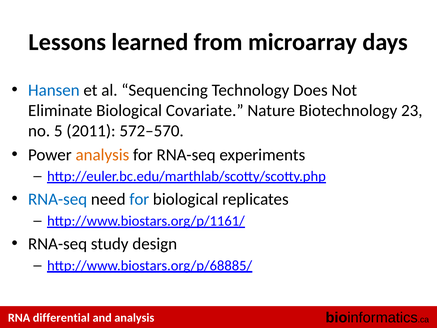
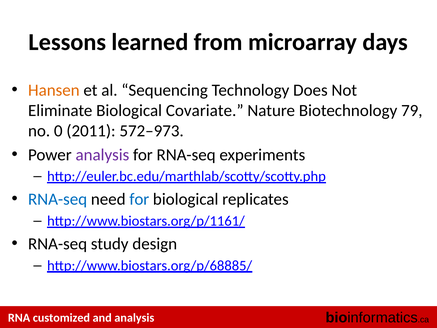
Hansen colour: blue -> orange (54, 90)
23: 23 -> 79 (412, 110)
5: 5 -> 0 (58, 131)
572–570: 572–570 -> 572–973 (152, 131)
analysis colour: orange -> purple (102, 155)
differential: differential -> customized (61, 318)
